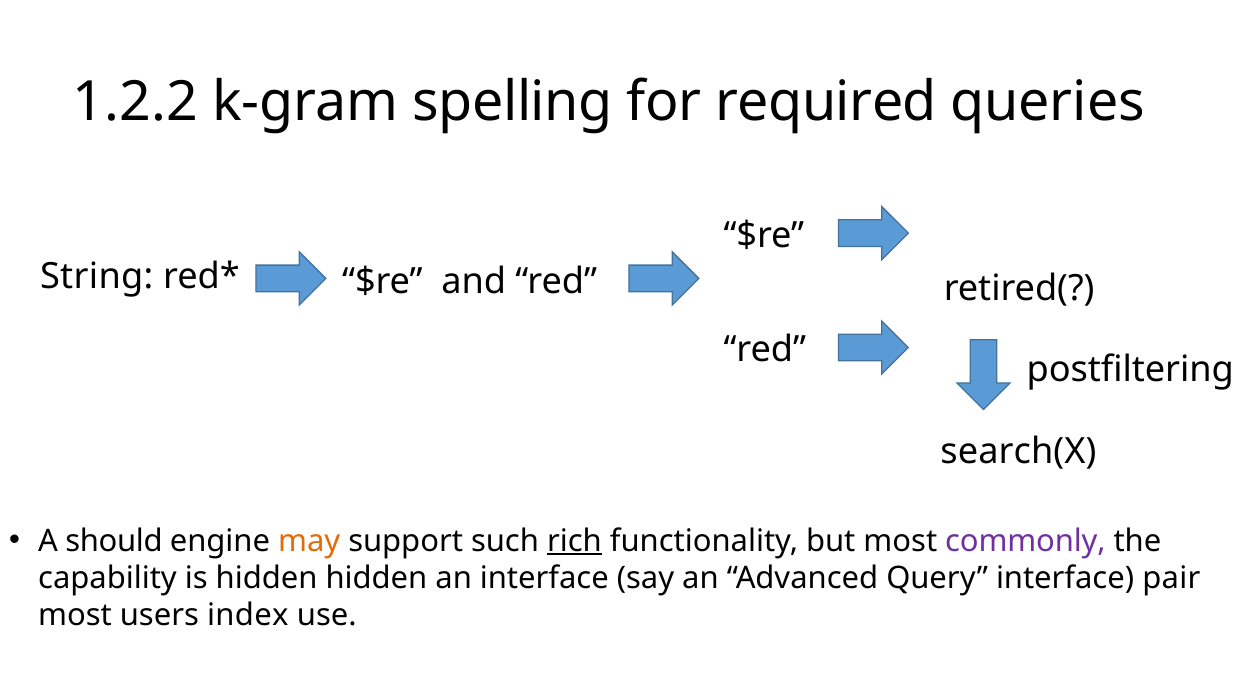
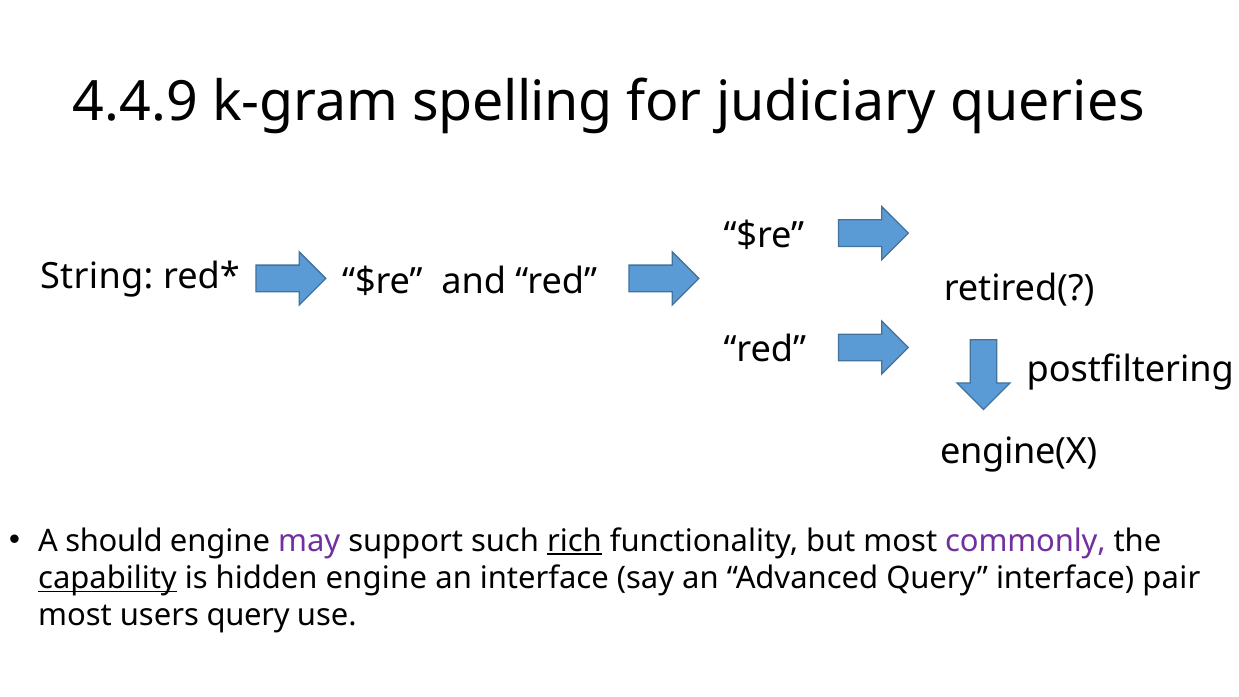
1.2.2: 1.2.2 -> 4.4.9 (135, 102)
required: required -> judiciary (826, 102)
search(X: search(X -> engine(X (1019, 452)
may colour: orange -> purple (309, 541)
capability underline: none -> present (107, 578)
hidden hidden: hidden -> engine (376, 578)
users index: index -> query (248, 615)
